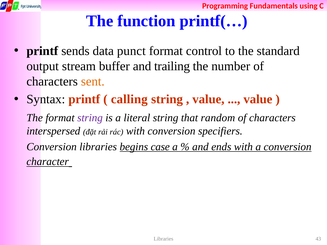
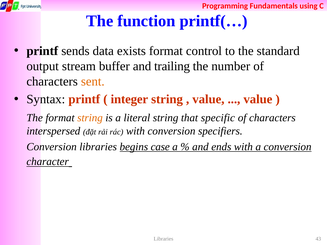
punct: punct -> exists (131, 51)
calling: calling -> integer (129, 99)
string colour: purple -> orange (90, 118)
random: random -> specific (218, 118)
